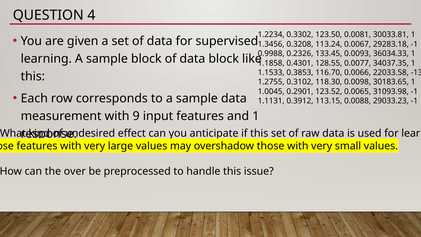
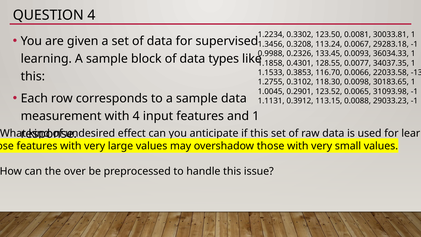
data block: block -> types (224, 59)
with 9: 9 -> 4 (136, 116)
